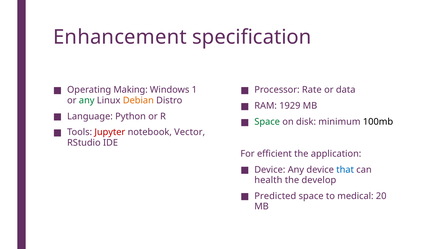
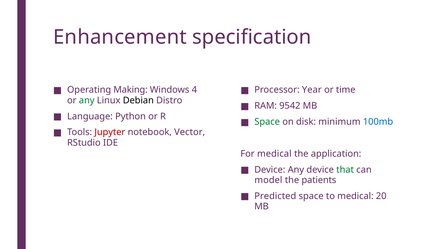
1: 1 -> 4 (194, 90)
Rate: Rate -> Year (312, 90)
data: data -> time (346, 90)
Debian colour: orange -> black (138, 100)
1929: 1929 -> 9542 (290, 106)
100mb colour: black -> blue (378, 122)
For efficient: efficient -> medical (274, 154)
that colour: blue -> green (345, 170)
health: health -> model (268, 180)
develop: develop -> patients (319, 180)
